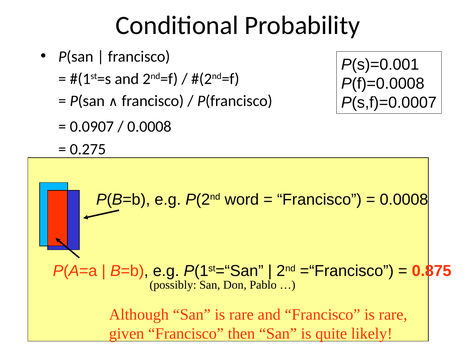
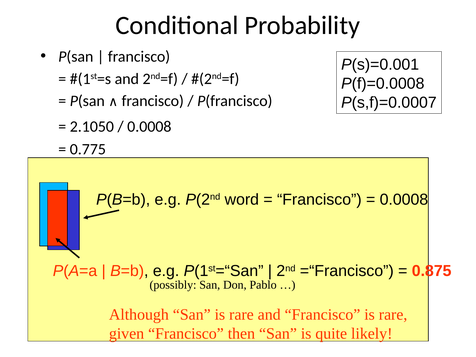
0.0907: 0.0907 -> 2.1050 (92, 126)
0.275: 0.275 -> 0.775 (88, 149)
